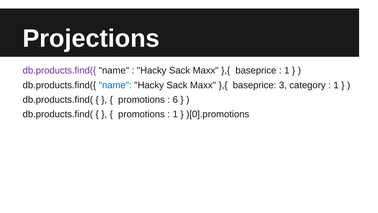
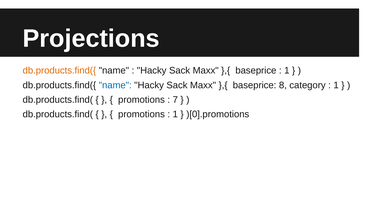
db.products.find({ colour: purple -> orange (59, 70)
3: 3 -> 8 (283, 85)
6: 6 -> 7 (175, 99)
